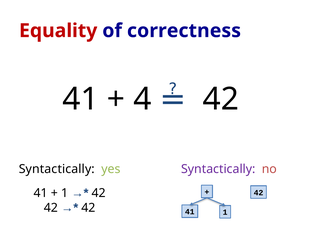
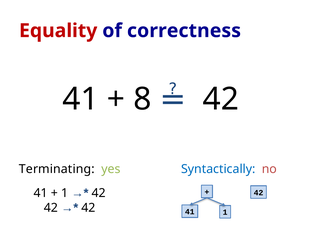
4: 4 -> 8 (142, 99)
Syntactically: Syntactically -> Terminating (57, 169)
Syntactically colour: purple -> blue (218, 169)
